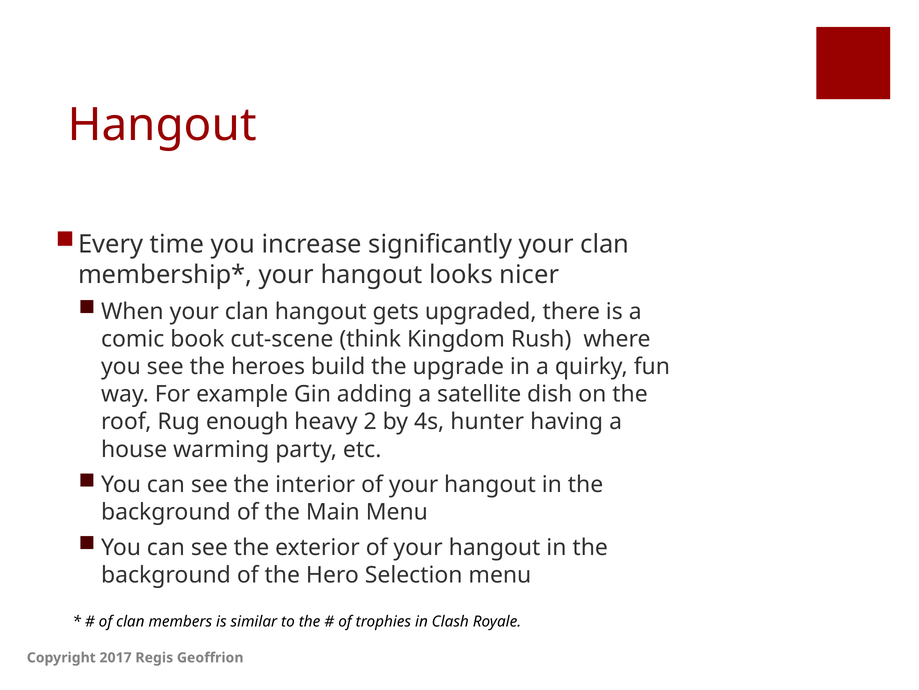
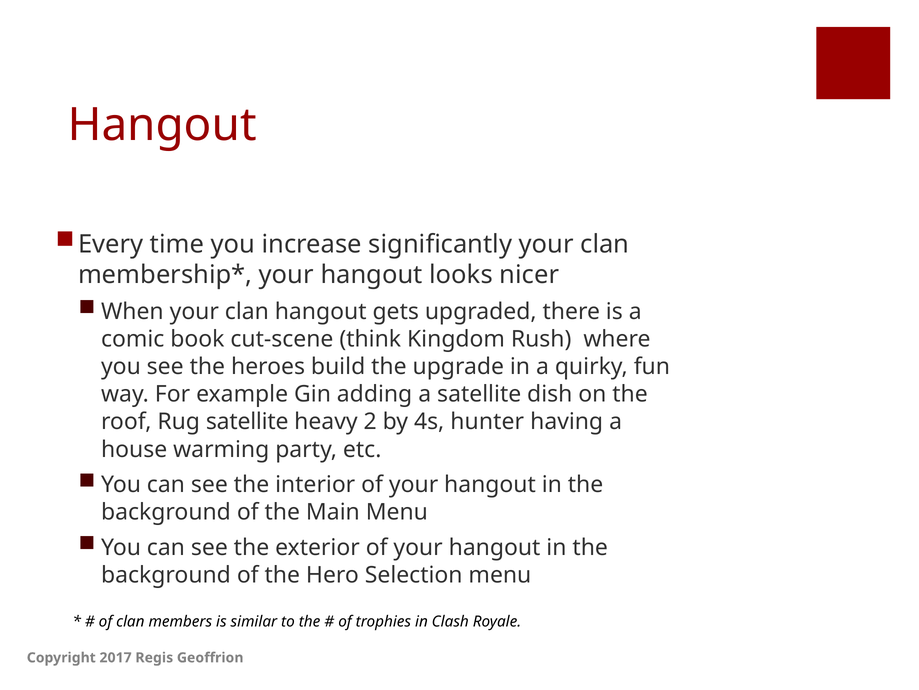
Rug enough: enough -> satellite (247, 421)
